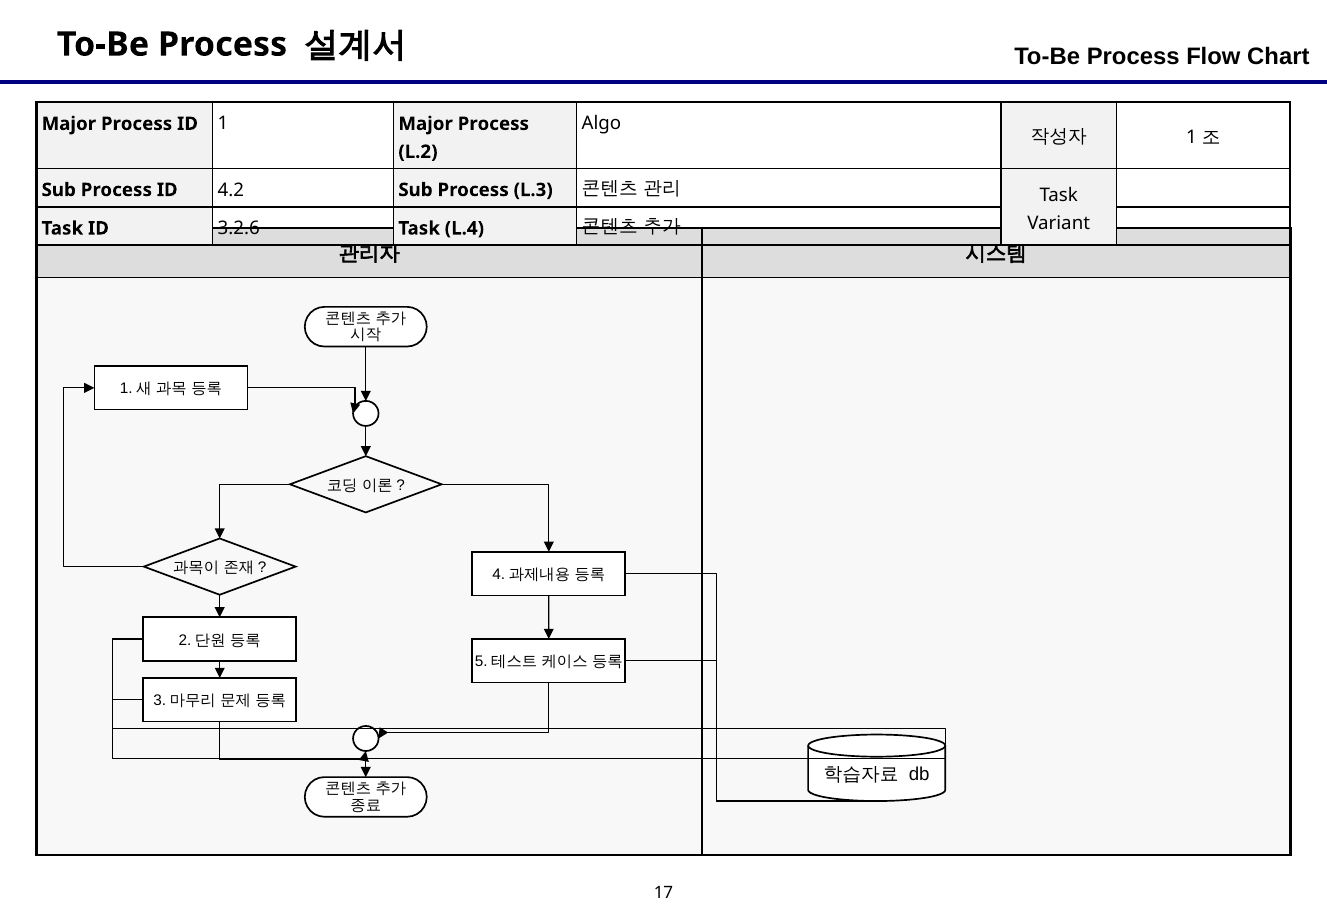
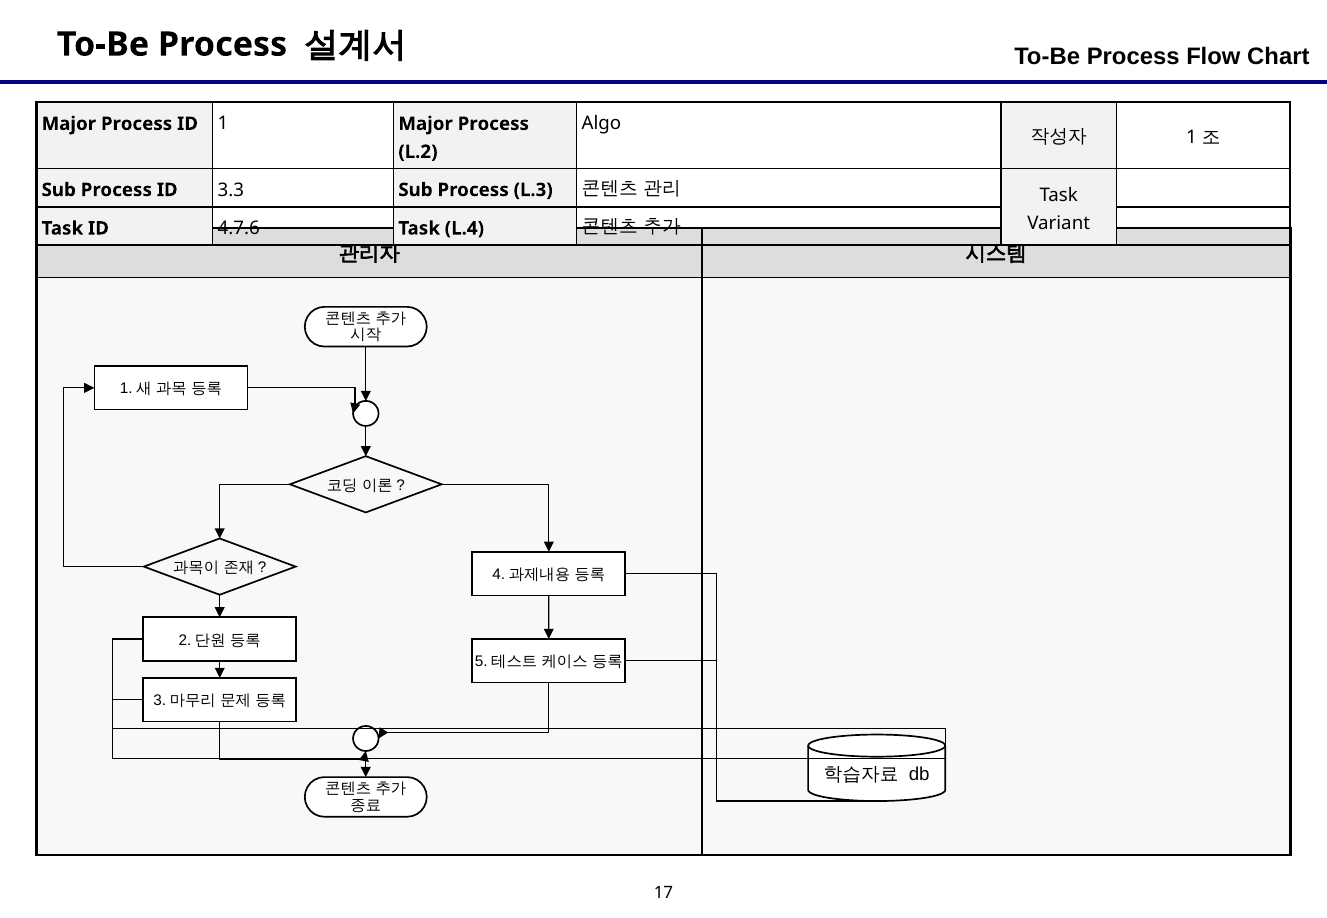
4.2: 4.2 -> 3.3 (231, 190)
3.2.6: 3.2.6 -> 4.7.6 (239, 229)
